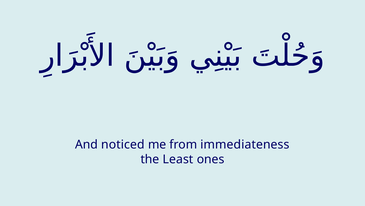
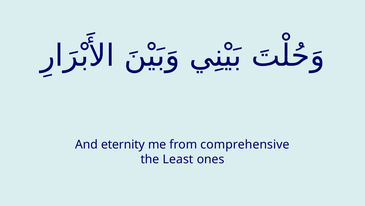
noticed: noticed -> eternity (123, 144)
immediateness: immediateness -> comprehensive (245, 144)
